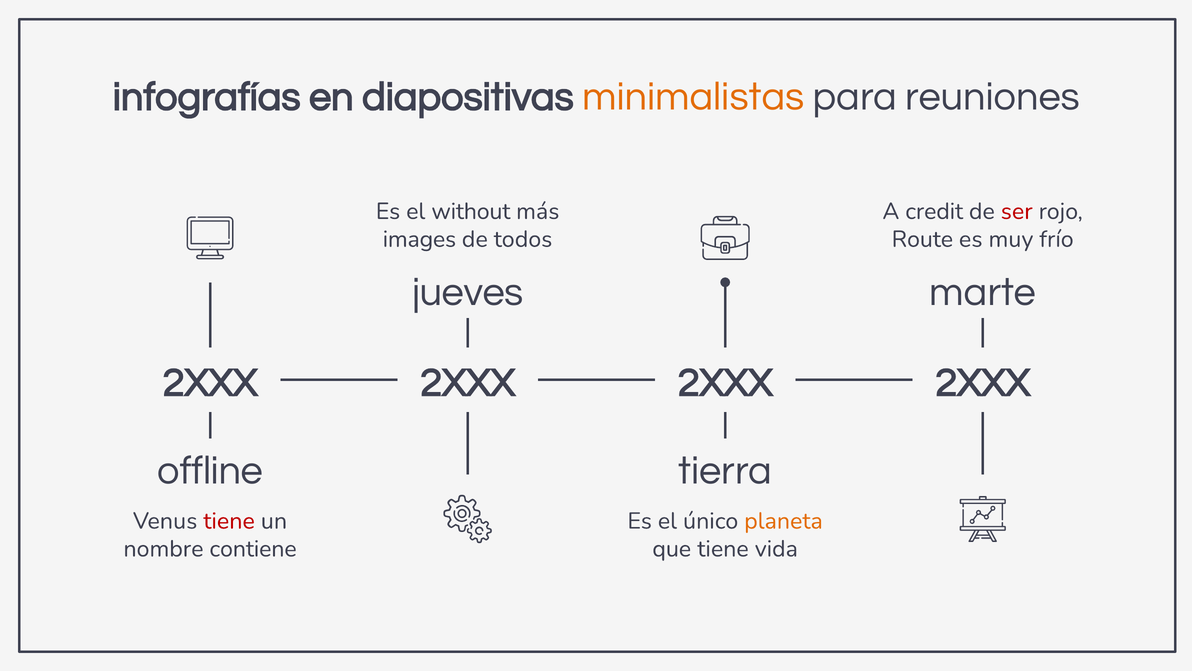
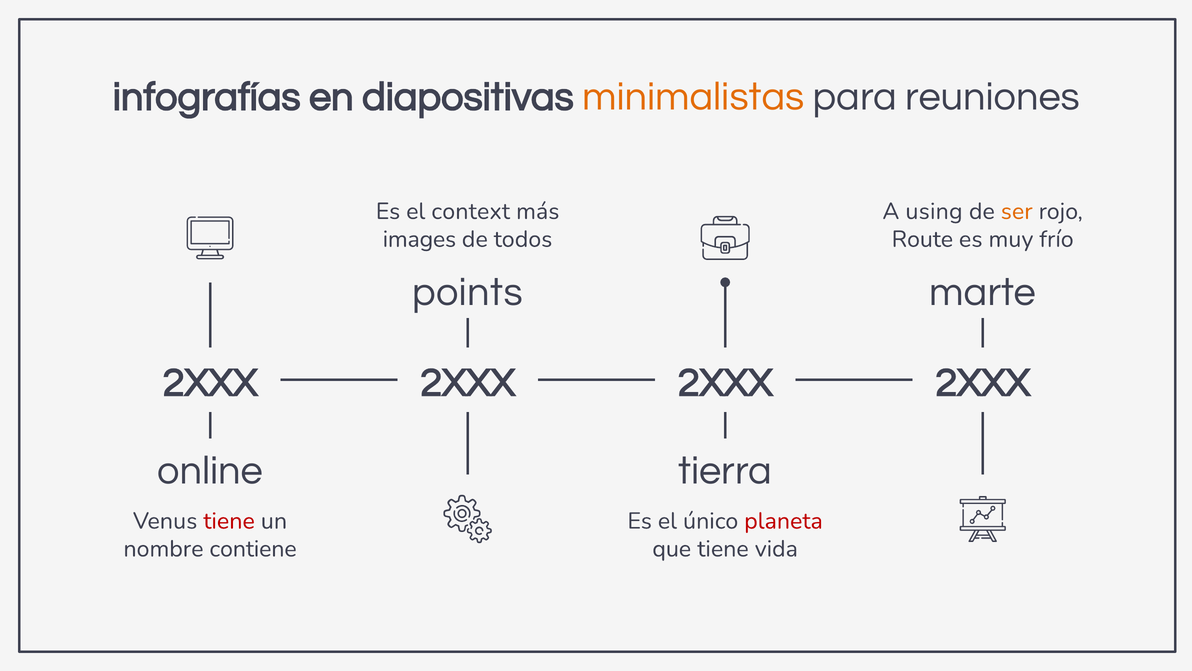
without: without -> context (471, 211)
credit: credit -> using (934, 211)
ser colour: red -> orange (1017, 211)
jueves: jueves -> points (467, 292)
offline: offline -> online (210, 470)
planeta colour: orange -> red (783, 521)
